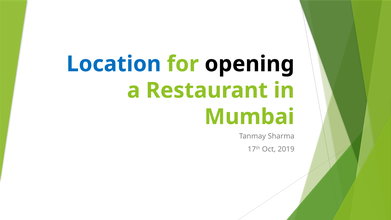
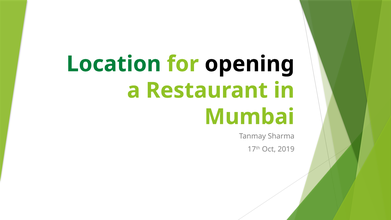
Location colour: blue -> green (114, 64)
